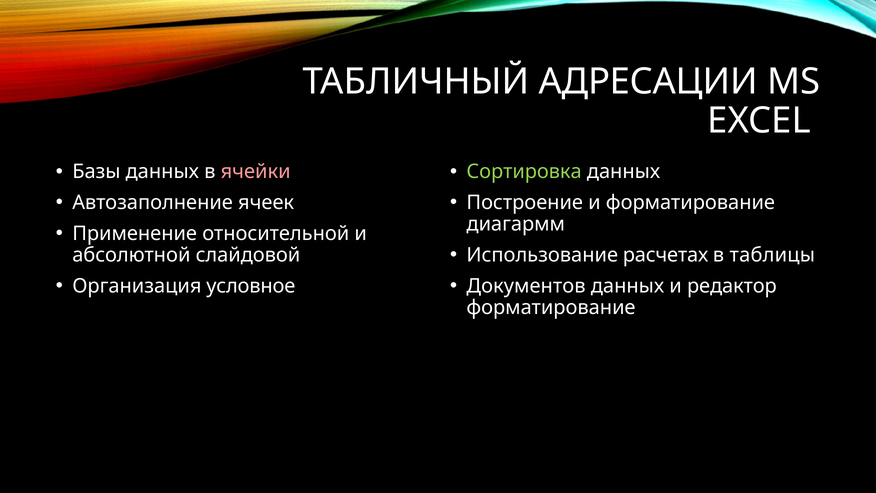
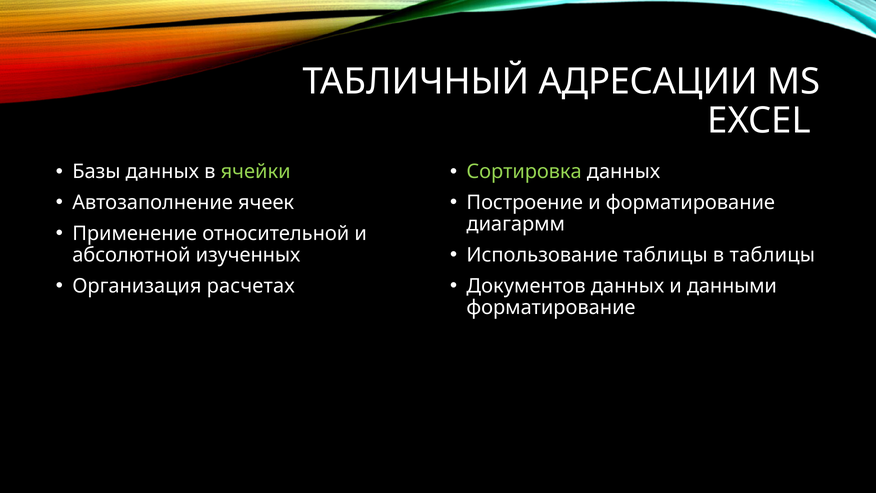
ячейки colour: pink -> light green (256, 172)
Использование расчетах: расчетах -> таблицы (665, 255)
слайдовой: слайдовой -> изученных (248, 255)
условное: условное -> расчетах (251, 286)
редактор: редактор -> данными (732, 286)
